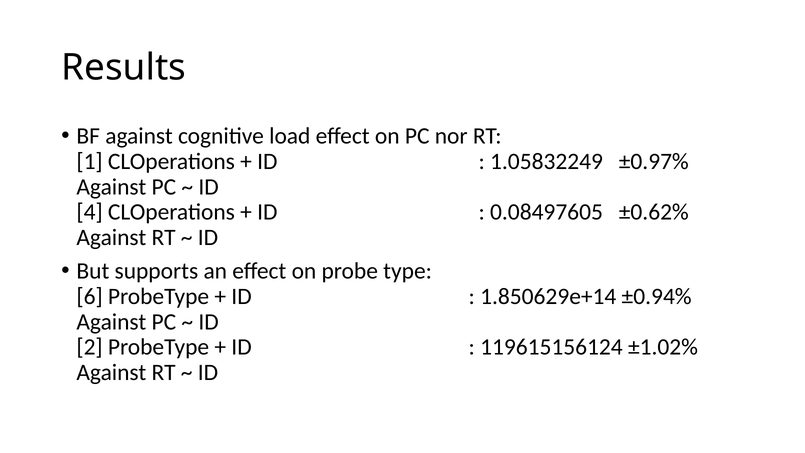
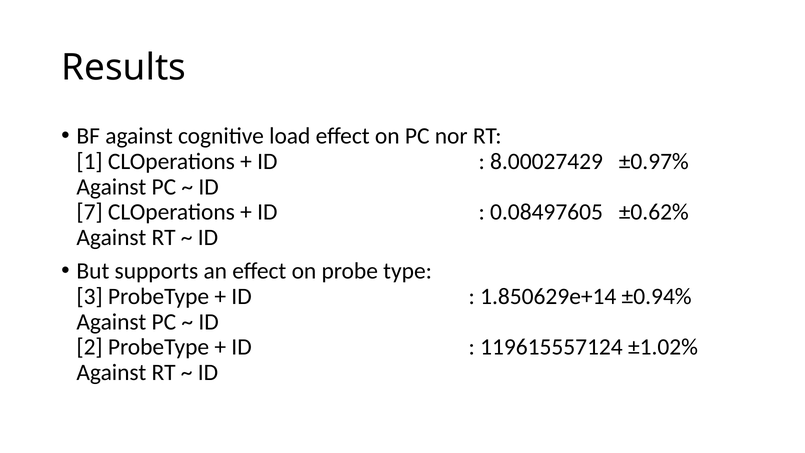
1.05832249: 1.05832249 -> 8.00027429 (546, 161)
4: 4 -> 7 (90, 212)
6: 6 -> 3 (90, 296)
119615156124: 119615156124 -> 119615557124 (551, 347)
